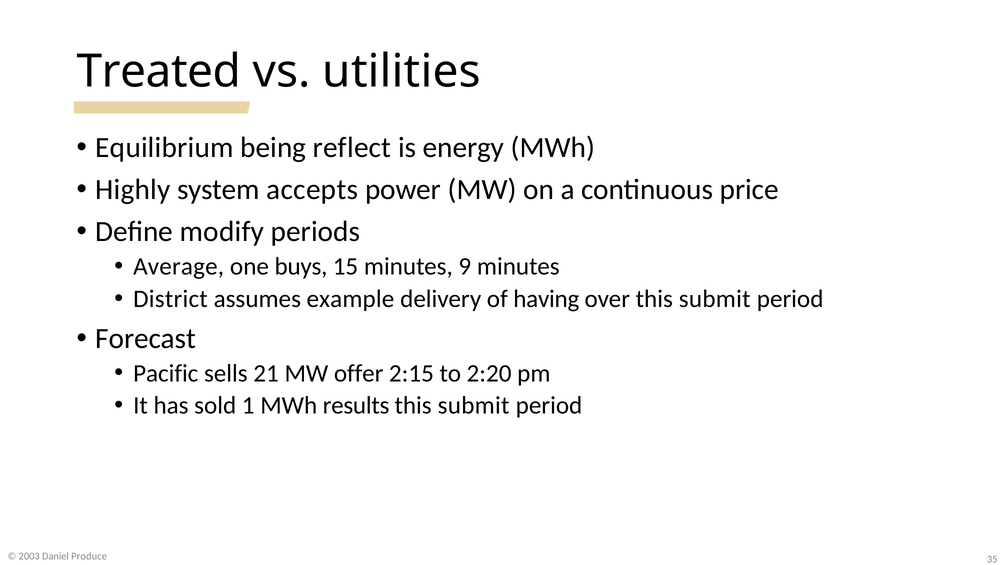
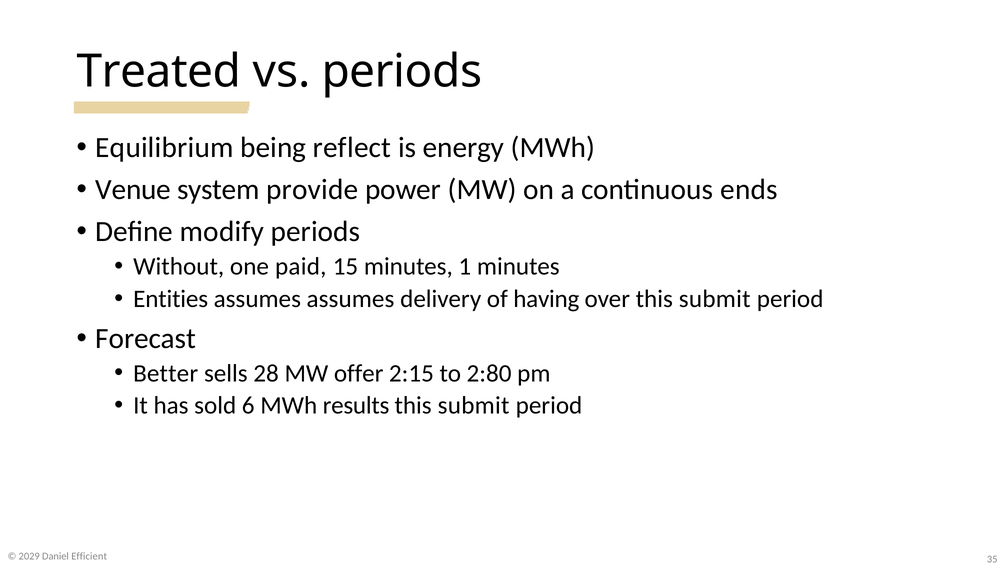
vs utilities: utilities -> periods (402, 71)
Highly: Highly -> Venue (133, 190)
accepts: accepts -> provide (312, 190)
price: price -> ends (749, 190)
Average: Average -> Without (179, 267)
buys: buys -> paid (301, 267)
9: 9 -> 1 (465, 267)
District: District -> Entities (171, 299)
assumes example: example -> assumes (350, 299)
Pacific: Pacific -> Better (166, 373)
21: 21 -> 28 (266, 373)
2:20: 2:20 -> 2:80 (489, 373)
1: 1 -> 6 (248, 406)
2003: 2003 -> 2029 (29, 556)
Produce: Produce -> Efficient (89, 556)
